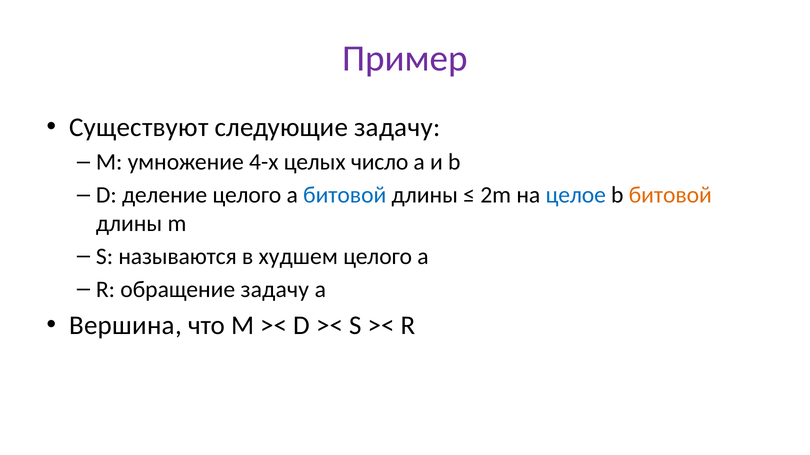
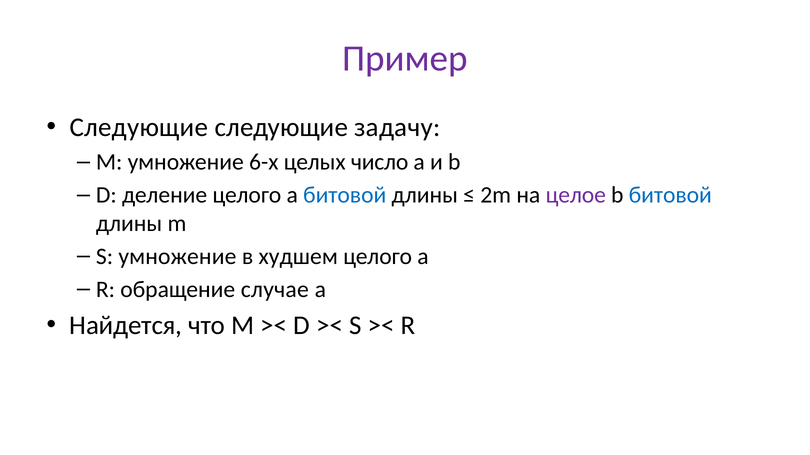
Существуют: Существуют -> Следующие (139, 127)
4-х: 4-х -> 6-х (264, 162)
целое colour: blue -> purple (576, 195)
битовой colour: orange -> blue (670, 195)
S называются: называются -> умножение (177, 257)
обращение задачу: задачу -> случае (275, 290)
Вершина: Вершина -> Найдется (126, 326)
